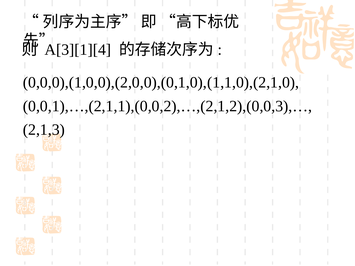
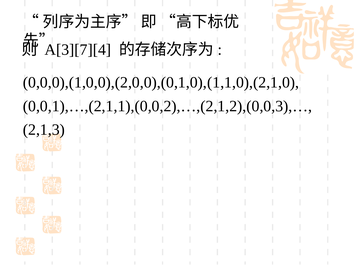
A[3][1][4: A[3][1][4 -> A[3][7][4 (78, 50)
